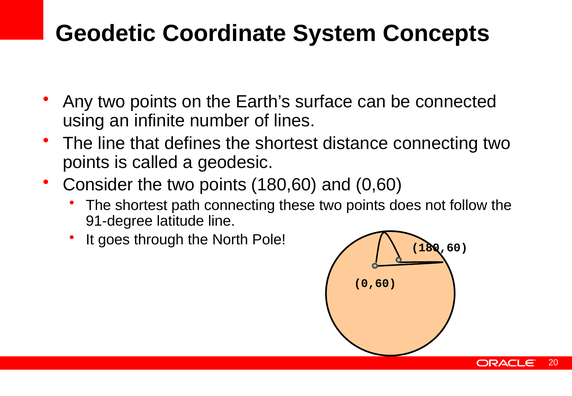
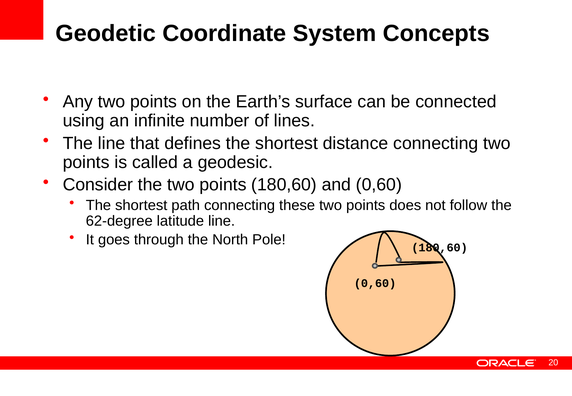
91-degree: 91-degree -> 62-degree (119, 221)
